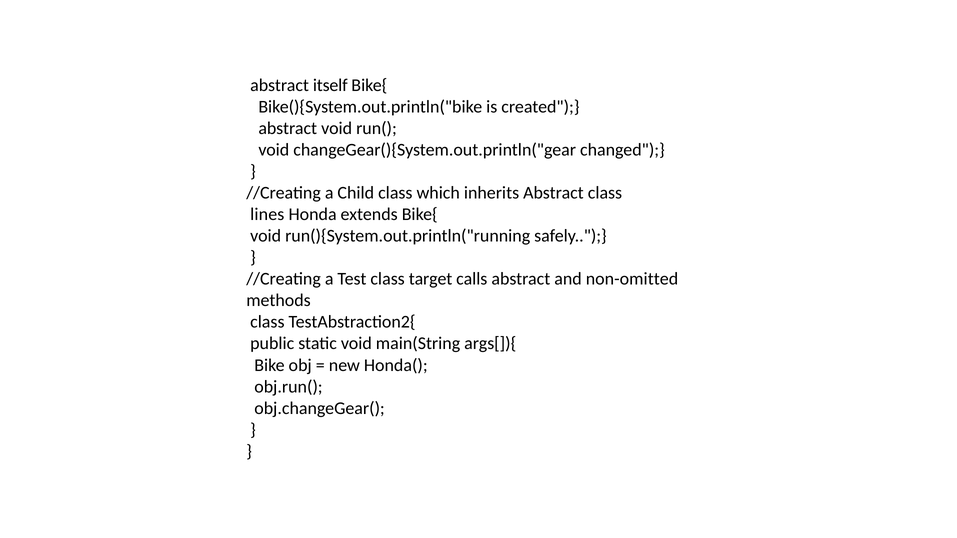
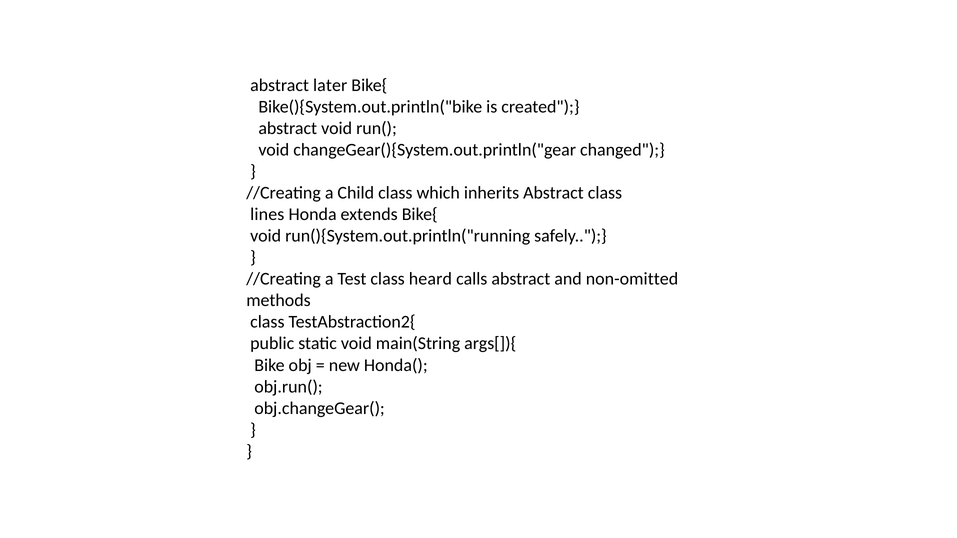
itself: itself -> later (330, 85)
target: target -> heard (430, 279)
